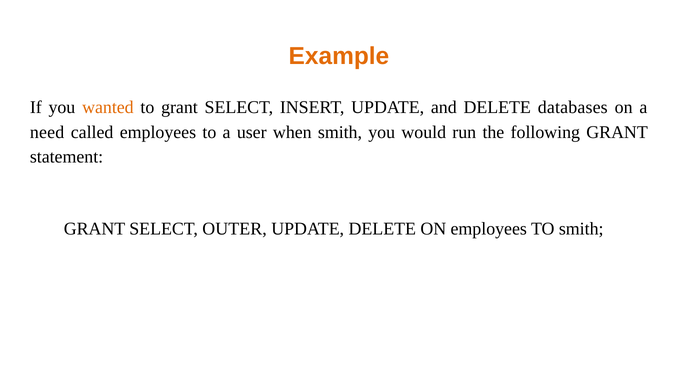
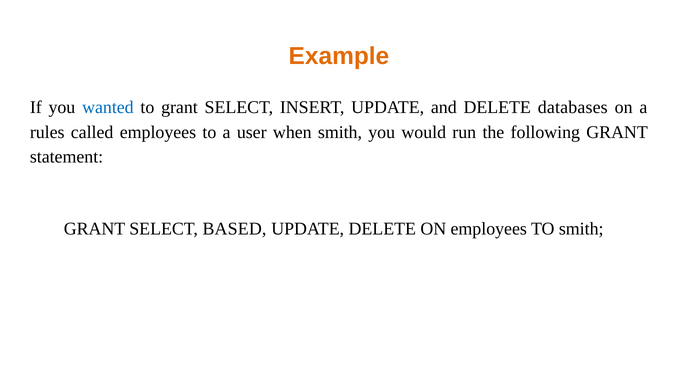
wanted colour: orange -> blue (108, 107)
need: need -> rules (47, 132)
OUTER: OUTER -> BASED (234, 229)
